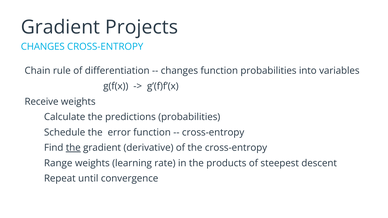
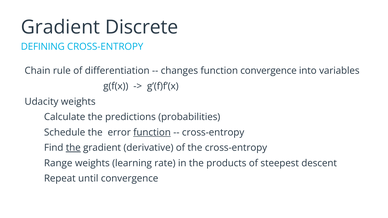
Projects: Projects -> Discrete (142, 27)
CHANGES: CHANGES -> DEFINING (43, 47)
function probabilities: probabilities -> convergence (269, 71)
Receive: Receive -> Udacity (42, 102)
function underline: none -> present (152, 133)
